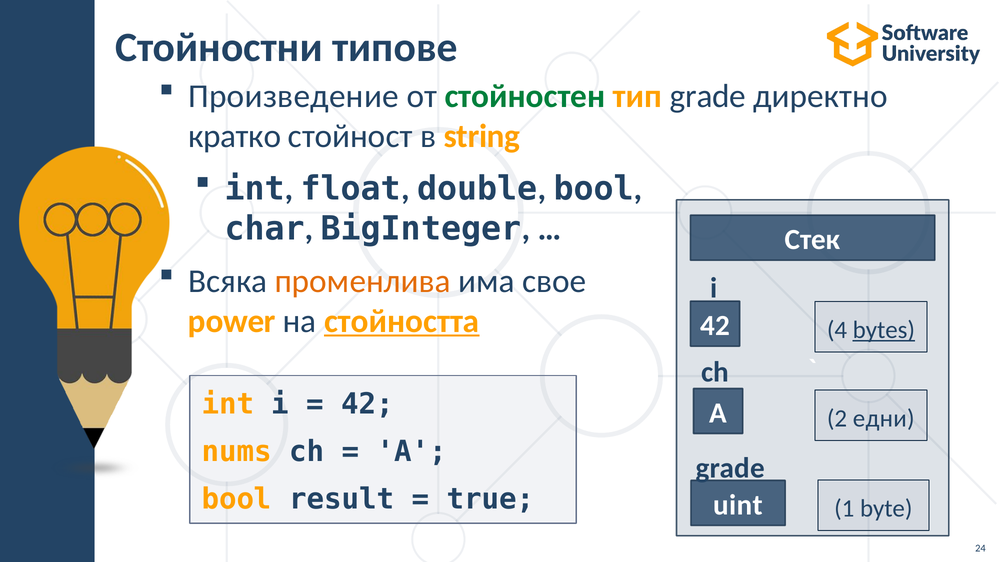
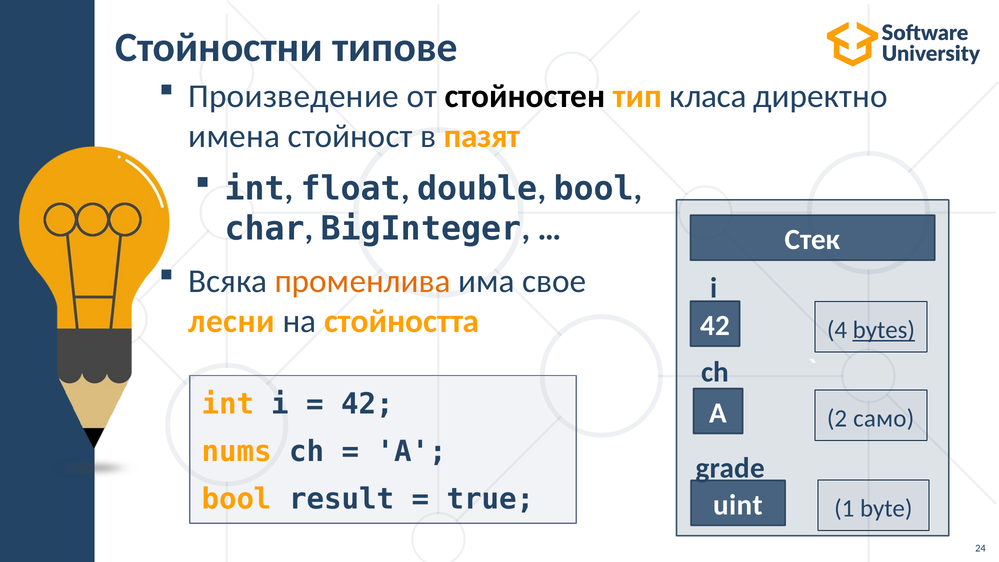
стойностен colour: green -> black (525, 96)
тип grade: grade -> класа (708, 96)
кратко: кратко -> имена (234, 136)
string: string -> пазят (482, 136)
power: power -> лесни (232, 321)
стойността underline: present -> none (402, 321)
едни: едни -> само (884, 418)
